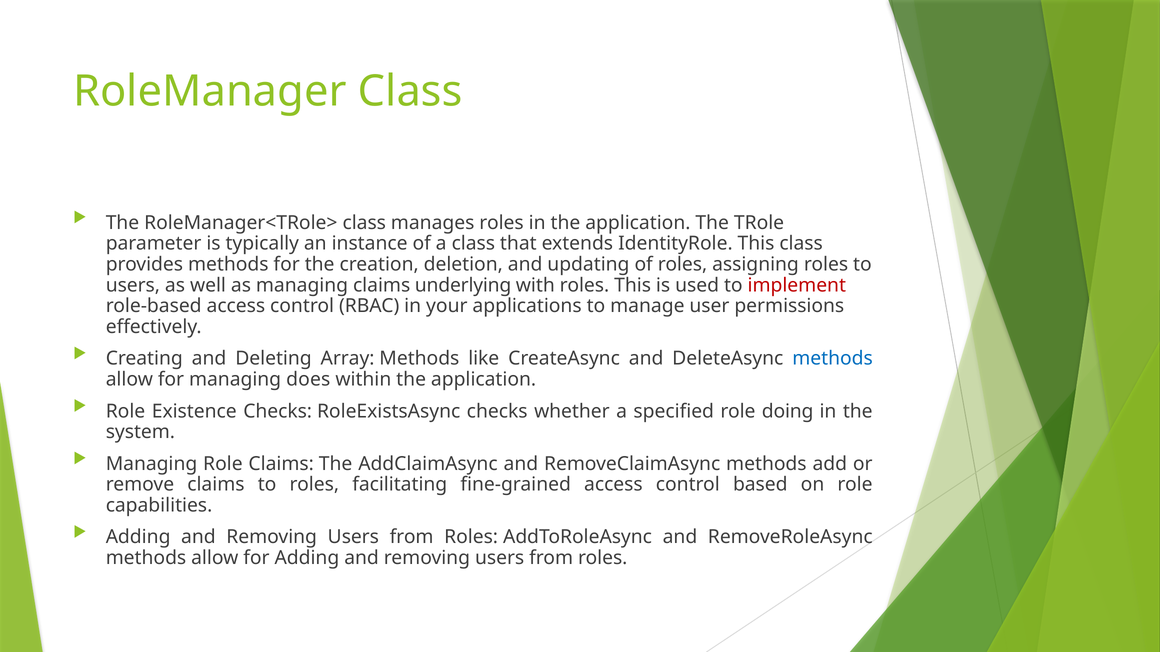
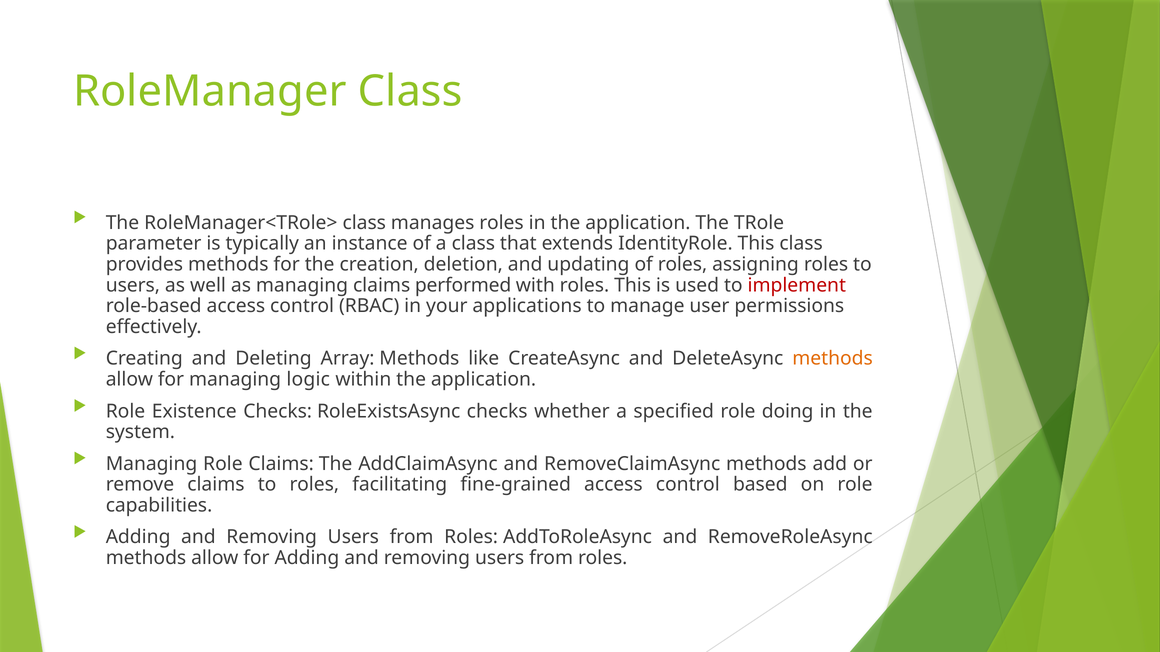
underlying: underlying -> performed (463, 285)
methods colour: blue -> orange (833, 359)
does: does -> logic (308, 380)
